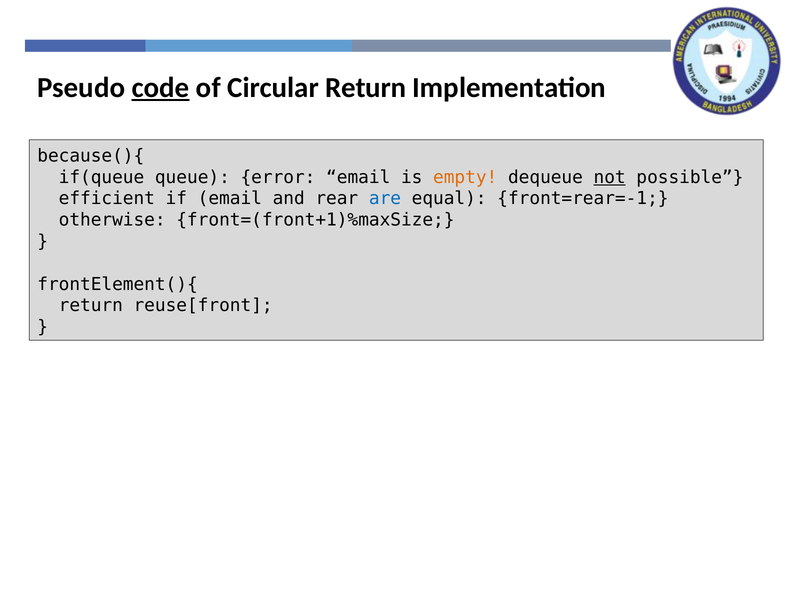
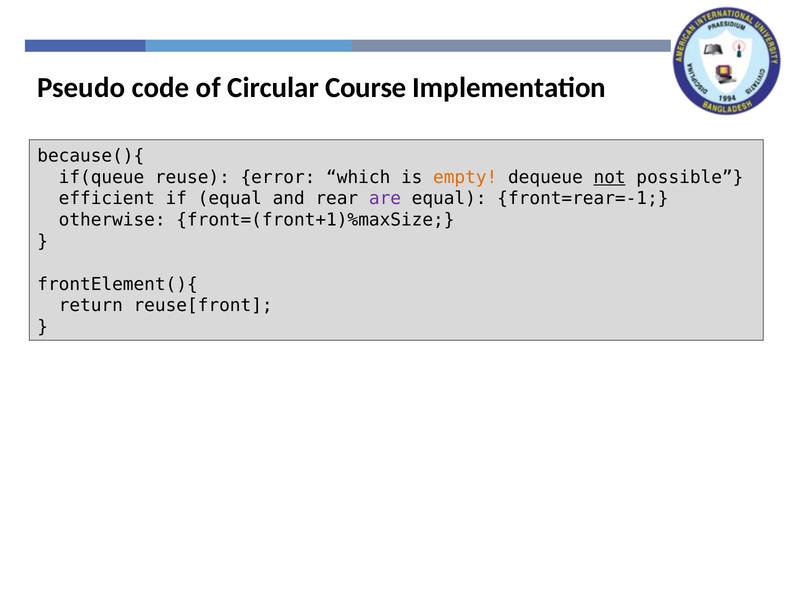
code underline: present -> none (161, 88)
Circular Return: Return -> Course (366, 88)
queue: queue -> reuse (192, 177)
error email: email -> which (358, 177)
if email: email -> equal (230, 198)
are colour: blue -> purple (385, 198)
